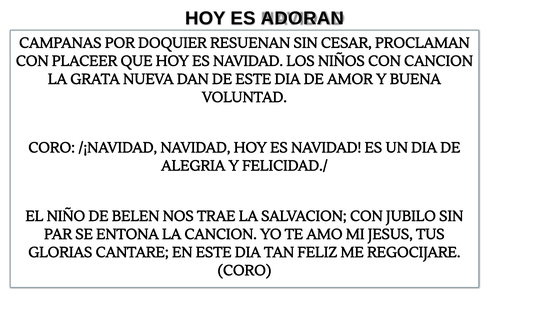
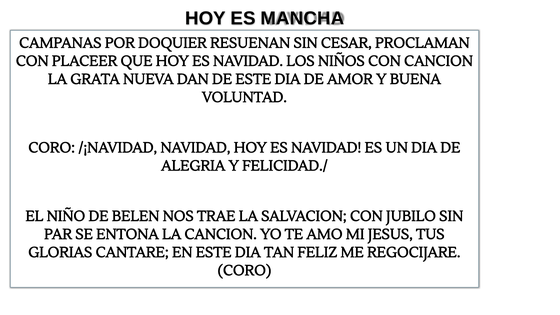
ADORAN: ADORAN -> MANCHA (302, 18)
